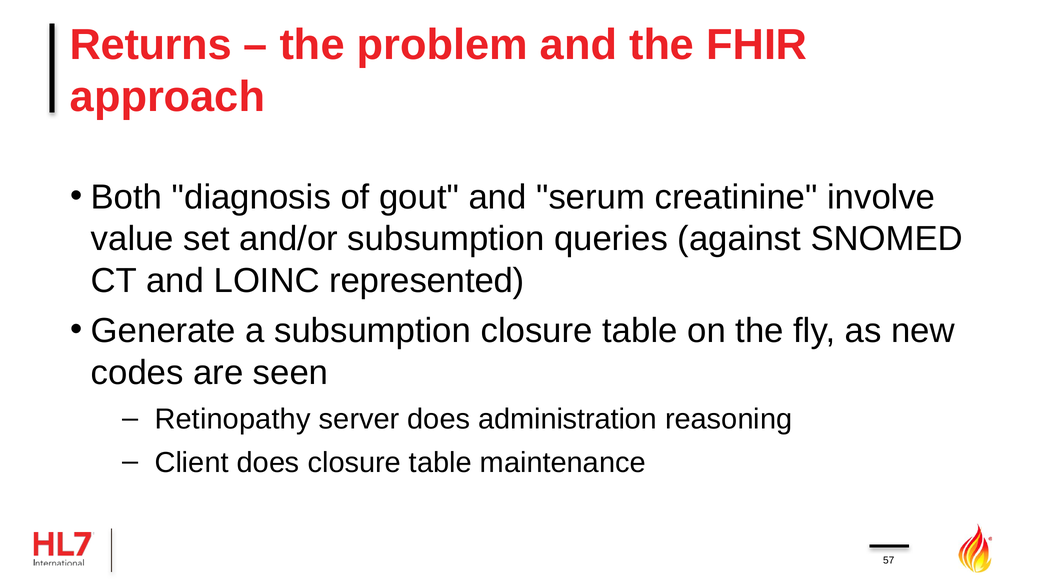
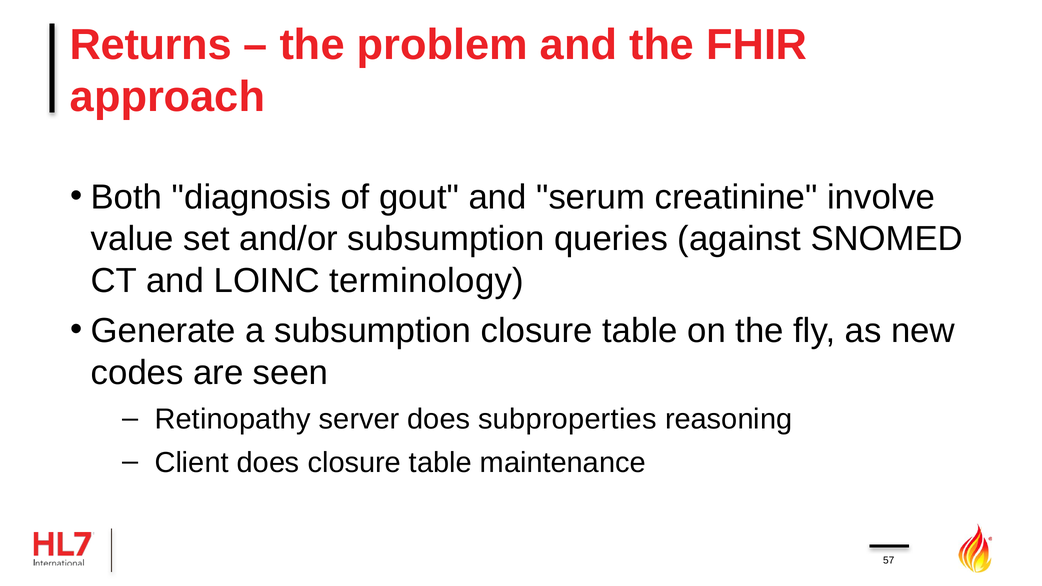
represented: represented -> terminology (427, 281)
administration: administration -> subproperties (567, 419)
